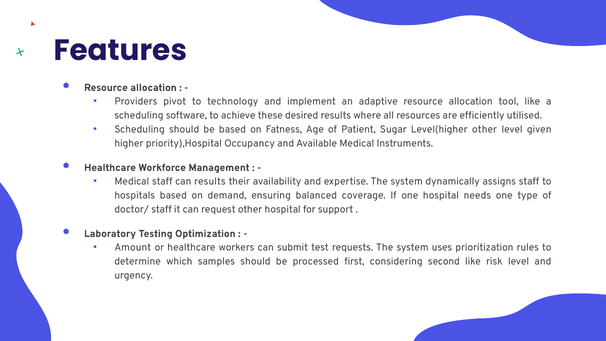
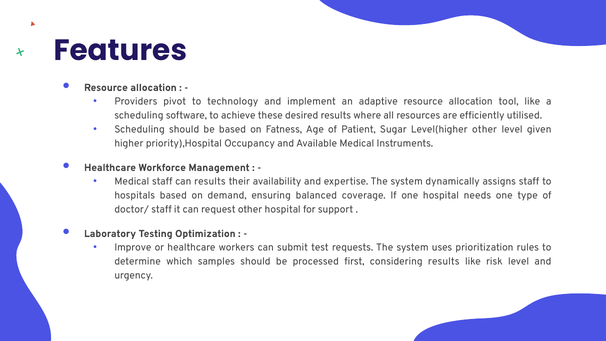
Amount: Amount -> Improve (133, 248)
considering second: second -> results (444, 261)
